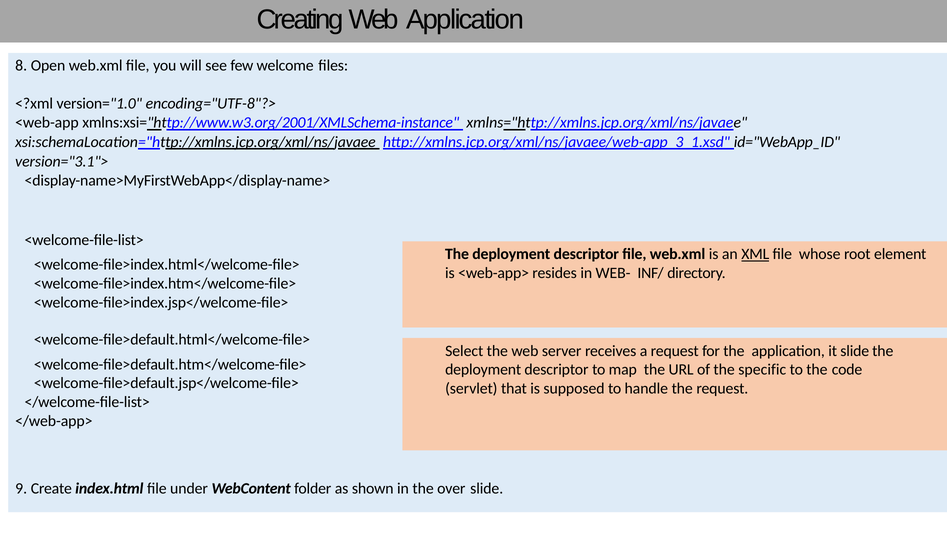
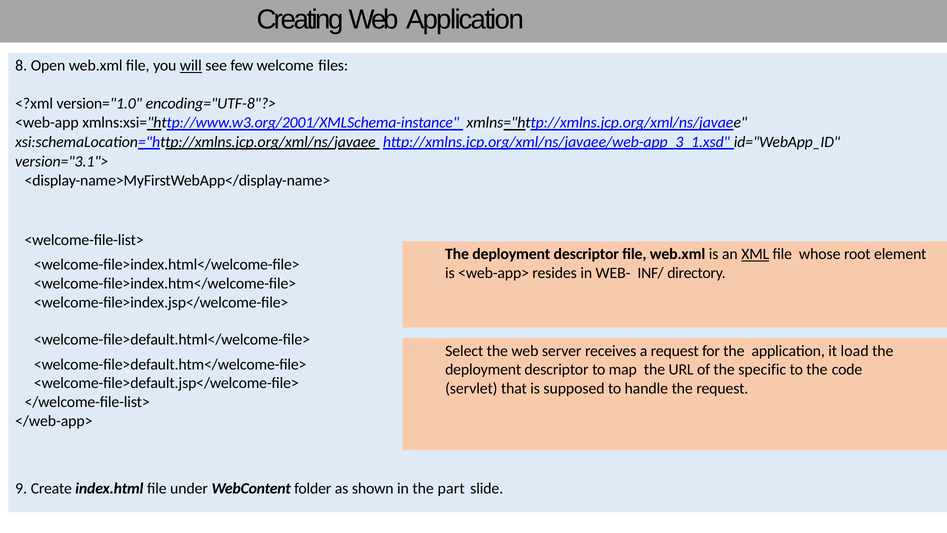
will underline: none -> present (191, 66)
it slide: slide -> load (855, 351)
over: over -> part (451, 488)
